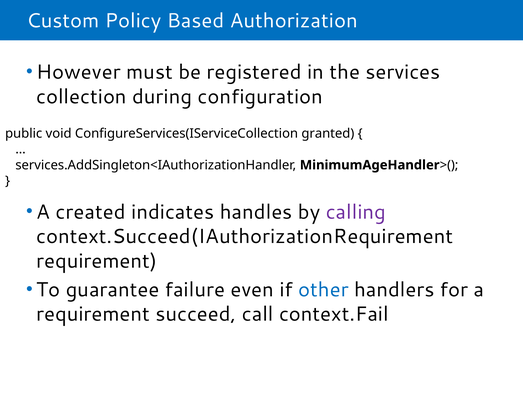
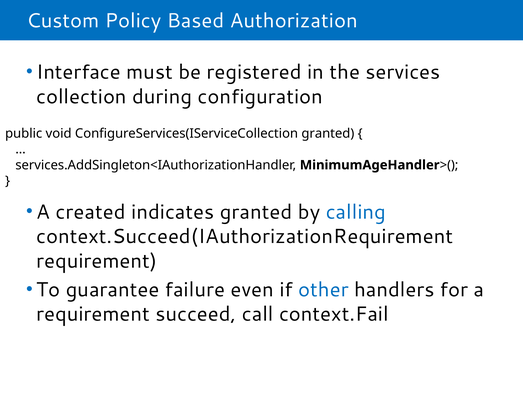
However: However -> Interface (78, 72)
indicates handles: handles -> granted (256, 212)
calling colour: purple -> blue (356, 212)
